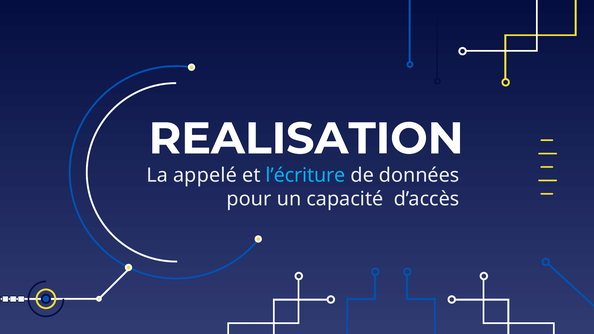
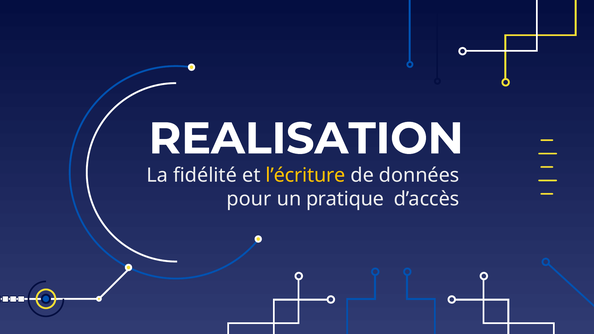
appelé: appelé -> fidélité (205, 175)
l’écriture colour: light blue -> yellow (306, 175)
capacité: capacité -> pratique (345, 199)
